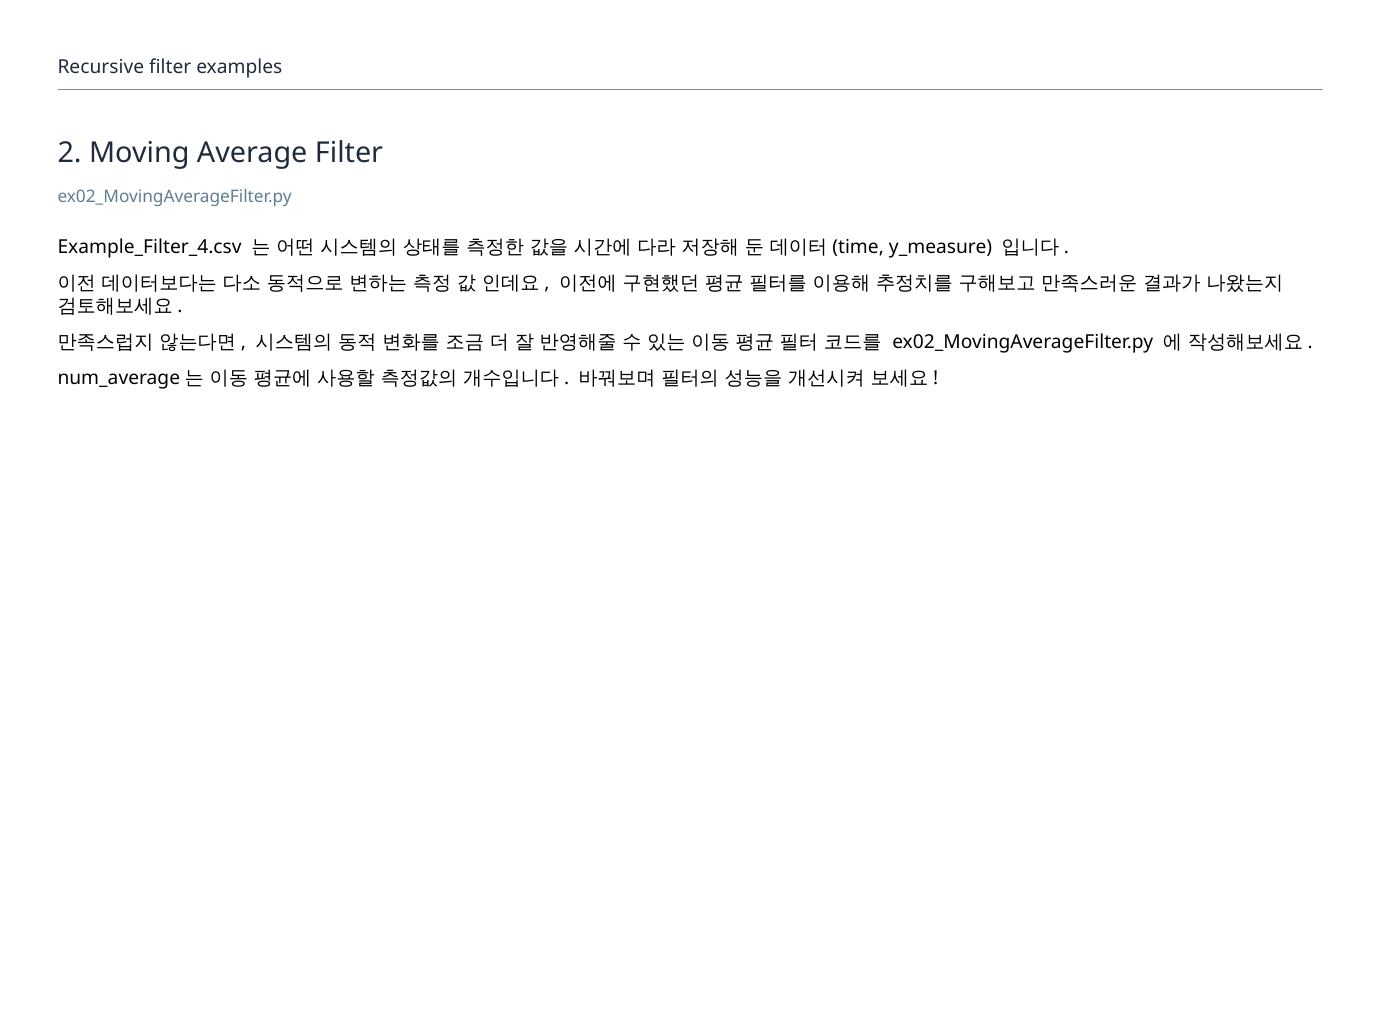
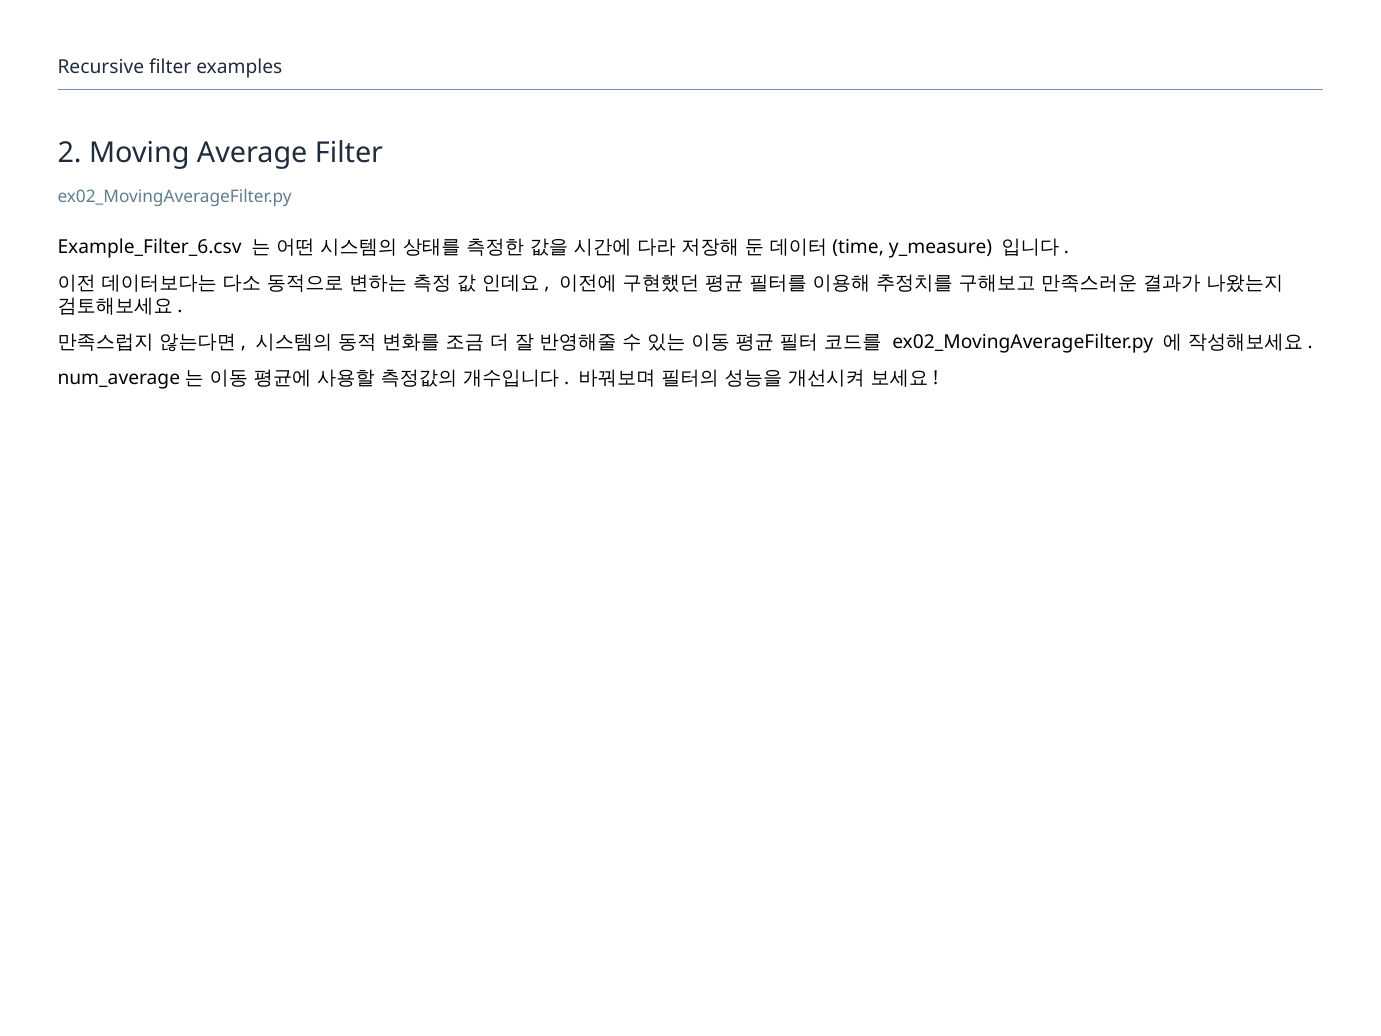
Example_Filter_4.csv: Example_Filter_4.csv -> Example_Filter_6.csv (150, 247)
